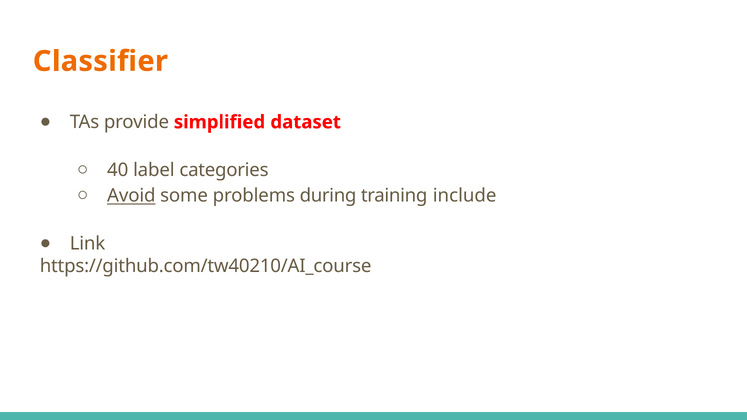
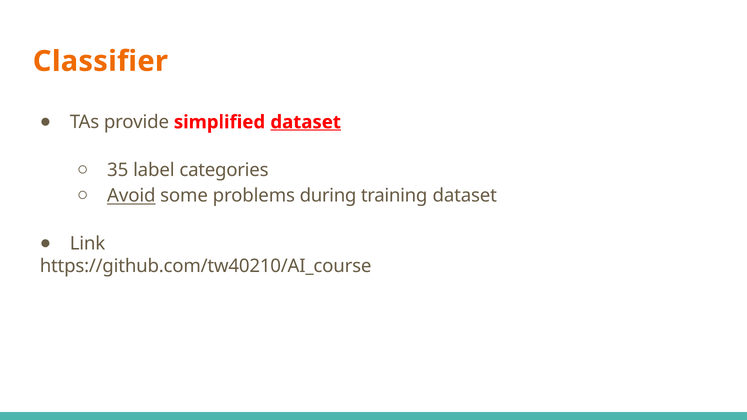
dataset underline: none -> present (306, 122)
40: 40 -> 35 (118, 170)
training include: include -> dataset (465, 196)
